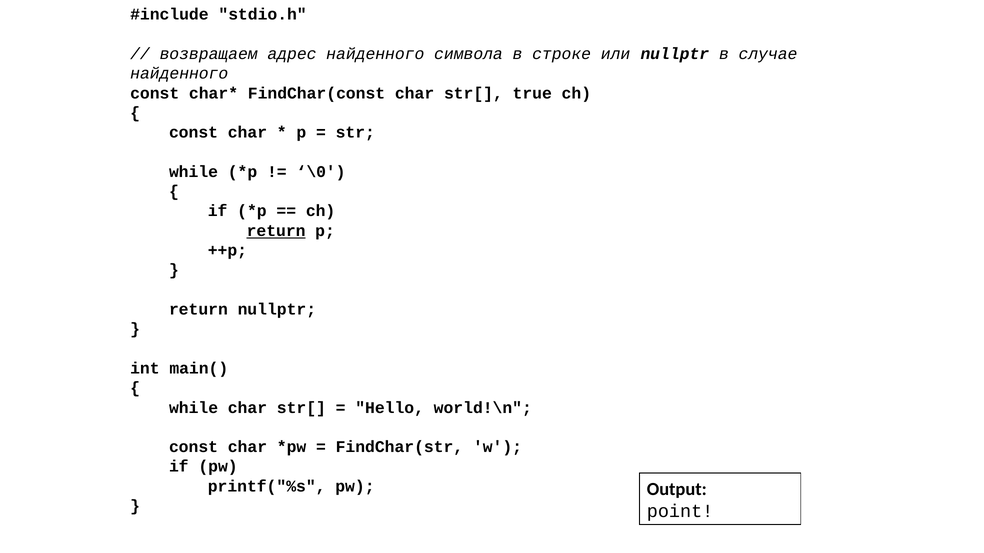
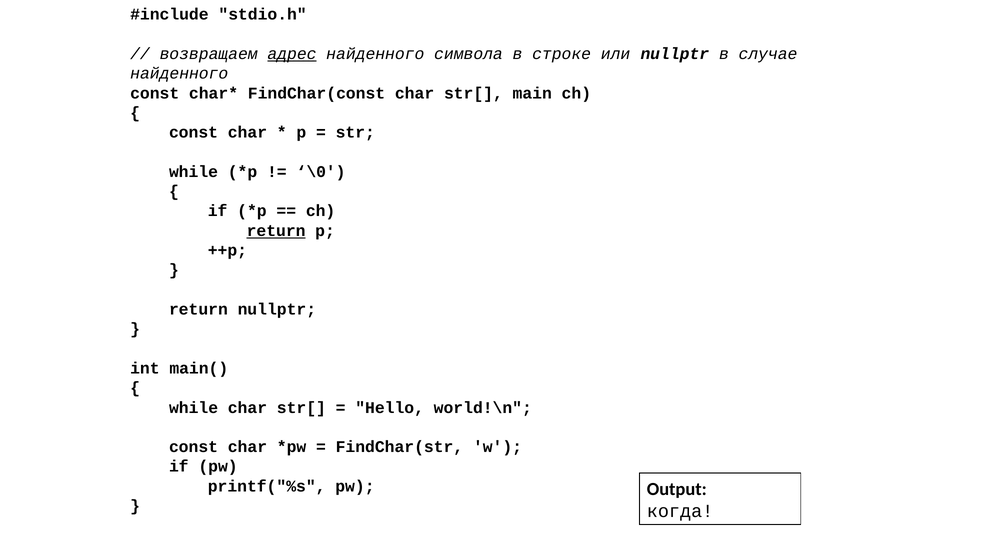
адрес underline: none -> present (292, 54)
true: true -> main (532, 93)
point: point -> когда (680, 512)
